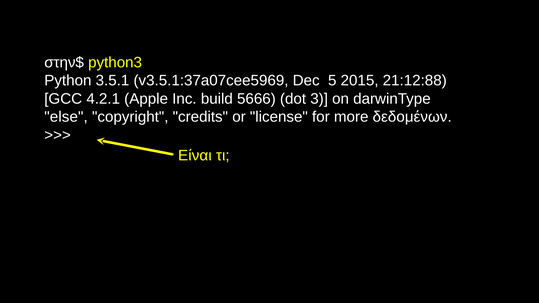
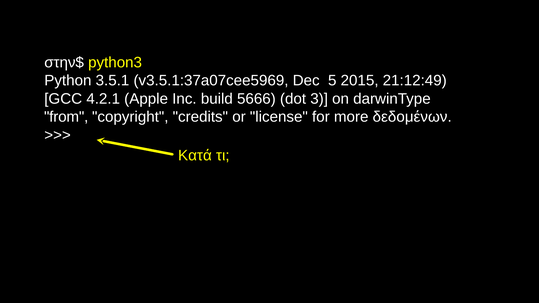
21:12:88: 21:12:88 -> 21:12:49 (415, 81)
else: else -> from (66, 117)
Είναι: Είναι -> Κατά (195, 155)
